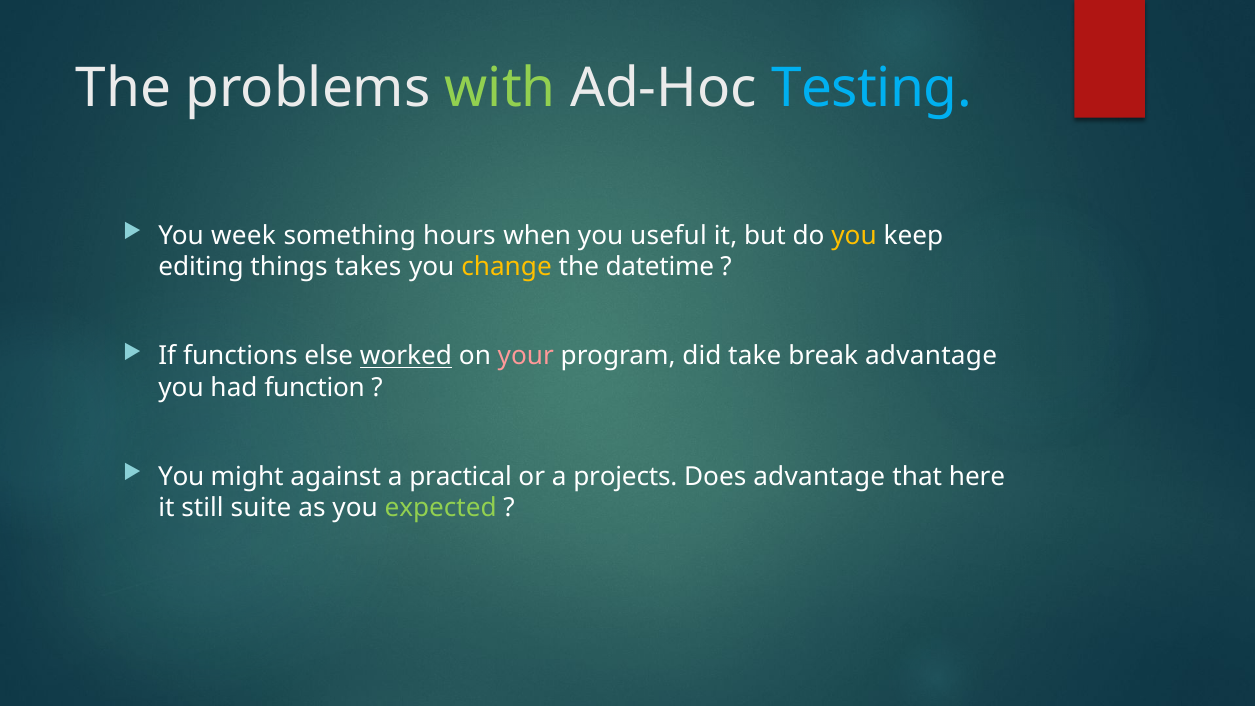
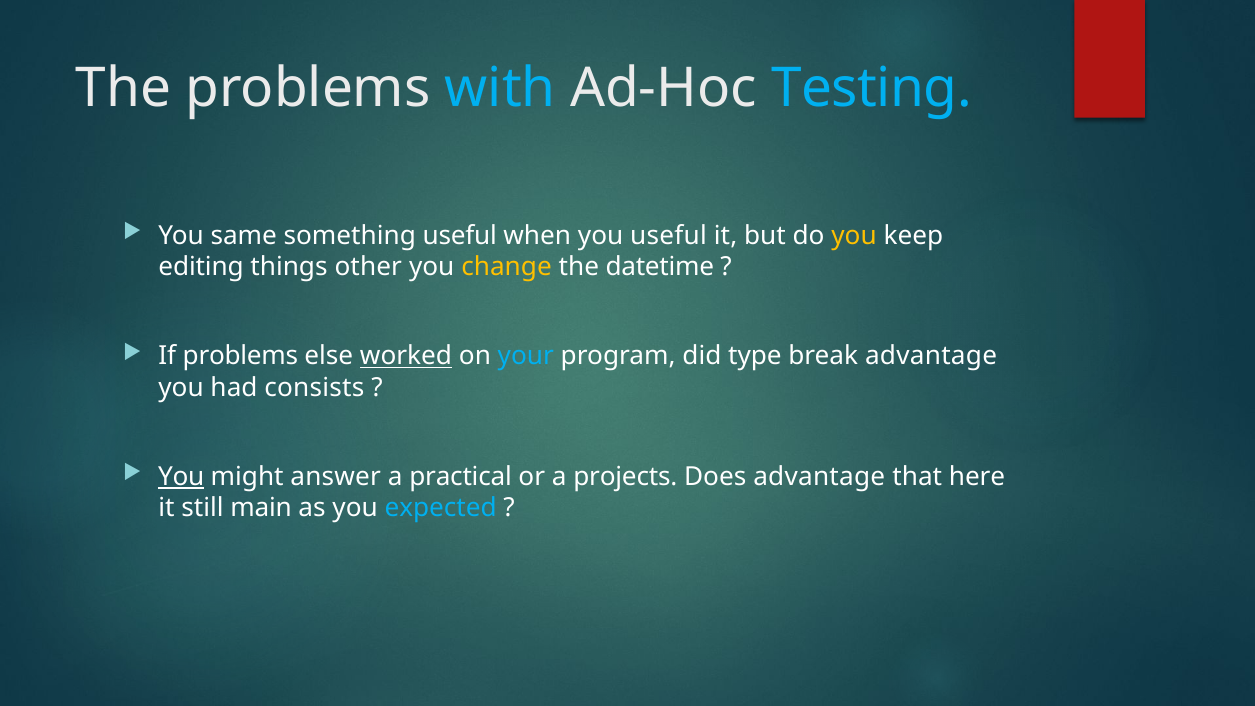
with colour: light green -> light blue (500, 88)
week: week -> same (244, 236)
something hours: hours -> useful (460, 236)
takes: takes -> other (368, 267)
If functions: functions -> problems (240, 356)
your colour: pink -> light blue (526, 356)
take: take -> type (755, 356)
function: function -> consists (314, 388)
You underline: none -> present (181, 477)
against: against -> answer (336, 477)
suite: suite -> main (261, 508)
expected colour: light green -> light blue (441, 508)
